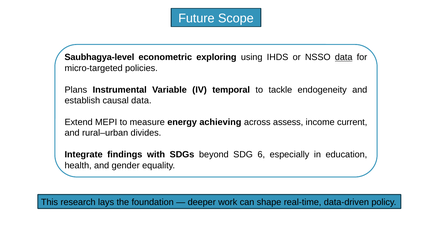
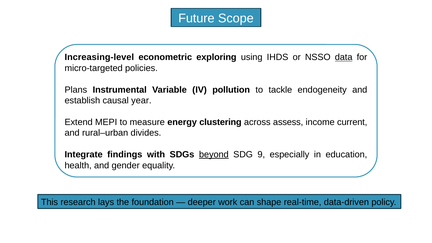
Saubhagya-level: Saubhagya-level -> Increasing-level (99, 57)
temporal: temporal -> pollution (231, 90)
causal data: data -> year (141, 101)
achieving: achieving -> clustering (220, 122)
beyond underline: none -> present (214, 155)
6: 6 -> 9 (261, 155)
